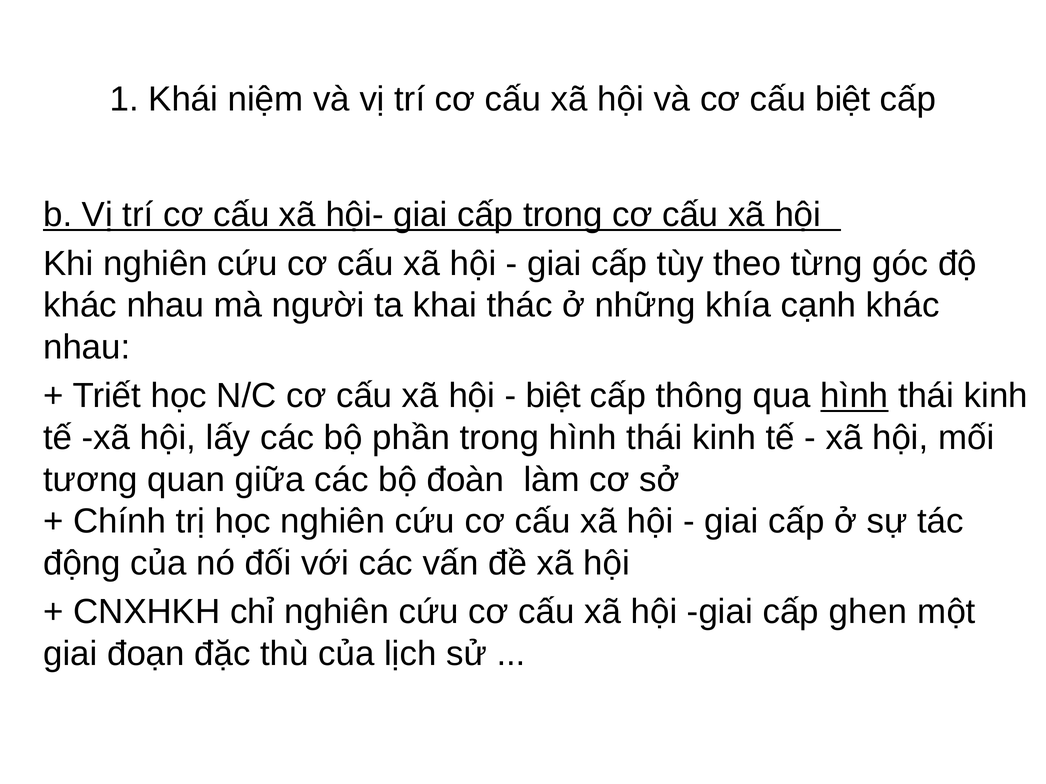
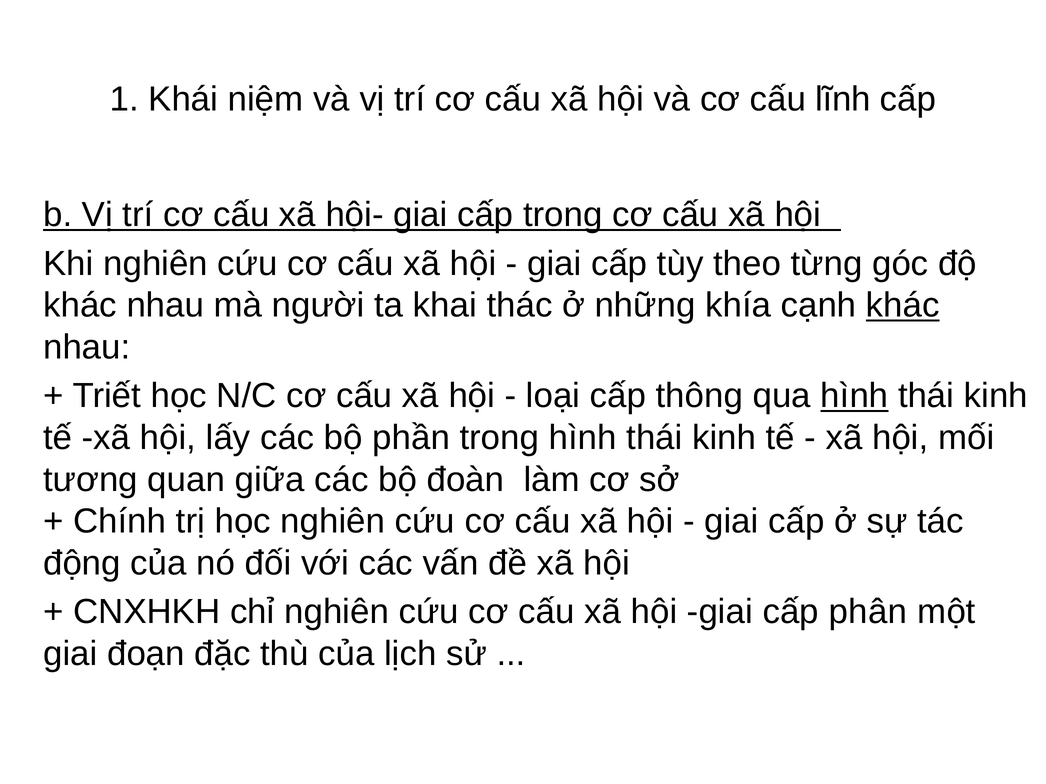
cấu biệt: biệt -> lĩnh (843, 99)
khác underline: none -> present (903, 306)
biệt: biệt -> loại (553, 396)
ghen: ghen -> phân (868, 612)
